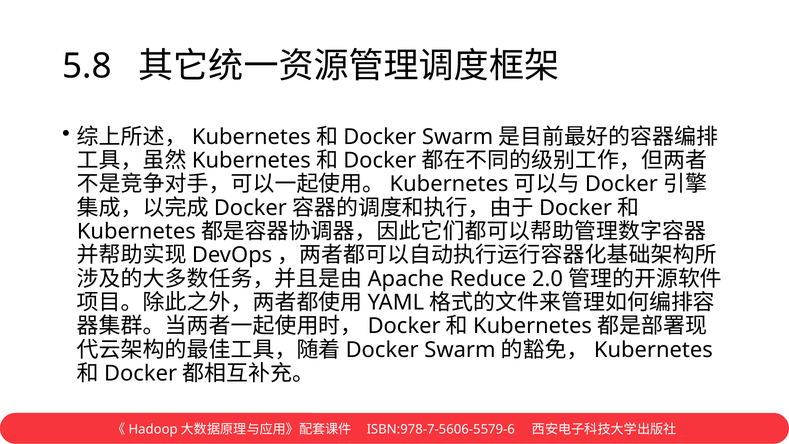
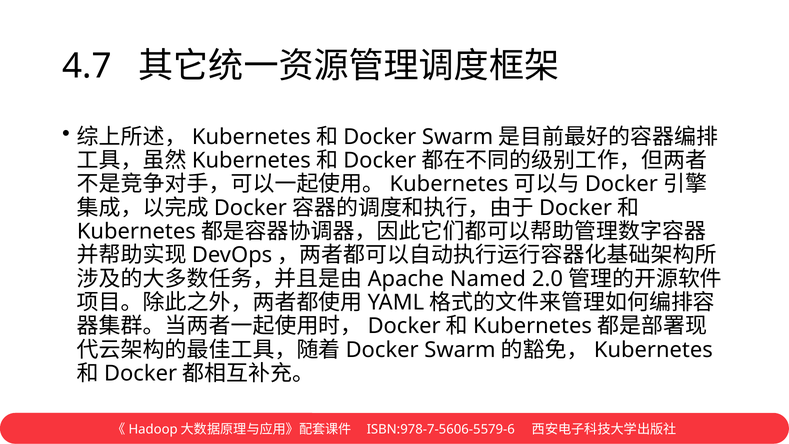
5.8: 5.8 -> 4.7 (87, 66)
Reduce: Reduce -> Named (488, 279)
